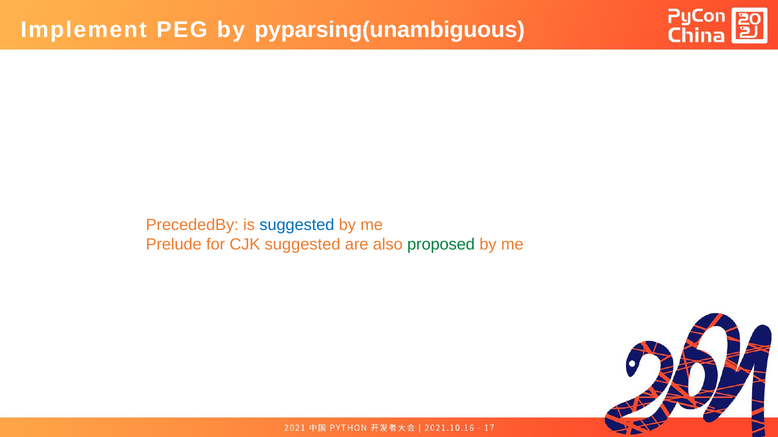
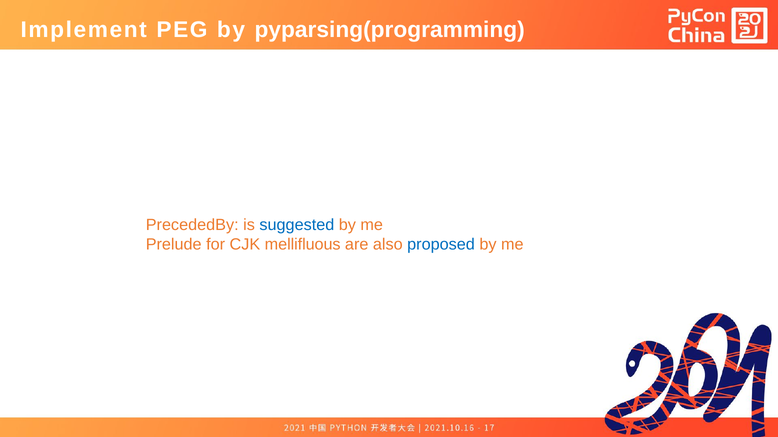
pyparsing(unambiguous: pyparsing(unambiguous -> pyparsing(programming (390, 30)
CJK suggested: suggested -> mellifluous (303, 245)
proposed colour: green -> blue (441, 245)
